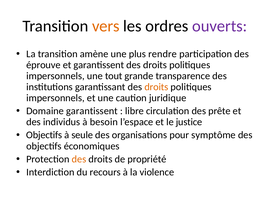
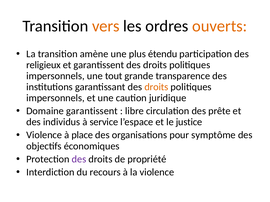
ouverts colour: purple -> orange (220, 26)
rendre: rendre -> étendu (163, 54)
éprouve: éprouve -> religieux (43, 65)
besoin: besoin -> service (104, 122)
Objectifs: Objectifs -> Violence (44, 135)
seule: seule -> place (82, 135)
des colour: orange -> purple (79, 159)
